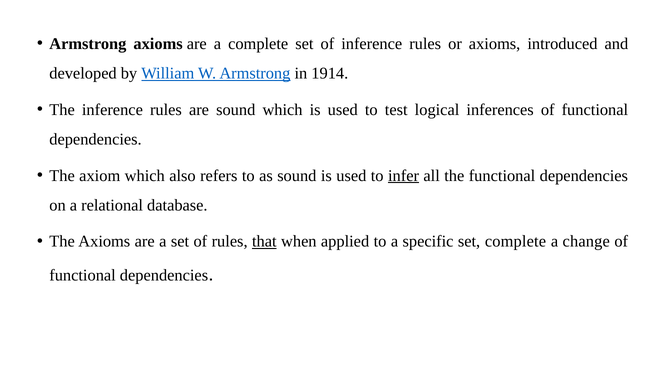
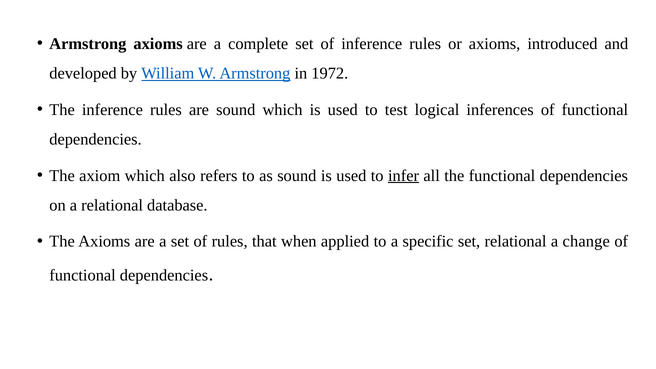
1914: 1914 -> 1972 (330, 73)
that underline: present -> none (264, 242)
set complete: complete -> relational (516, 242)
